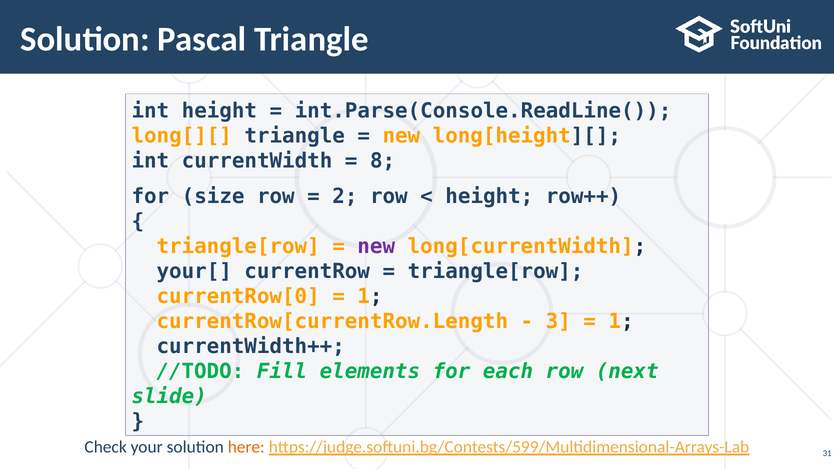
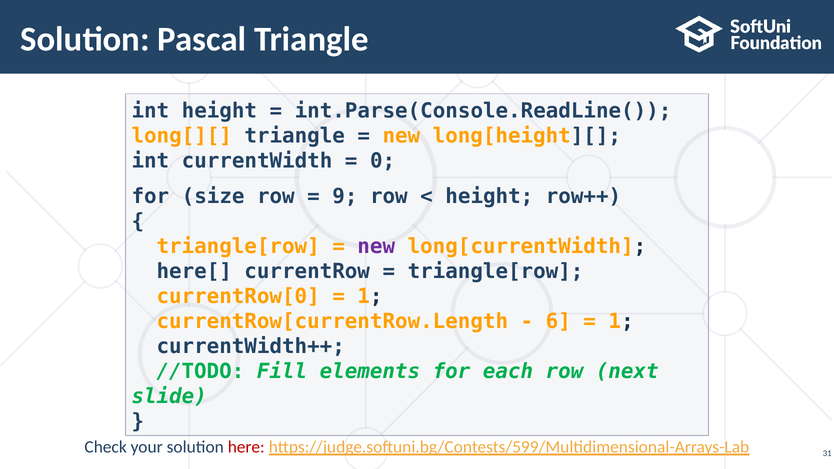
8: 8 -> 0 (383, 161)
2: 2 -> 9 (345, 196)
your[: your[ -> here[ (194, 271)
3: 3 -> 6 (558, 322)
here colour: orange -> red (246, 447)
